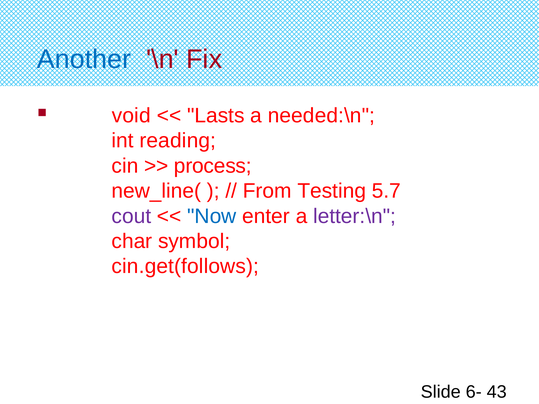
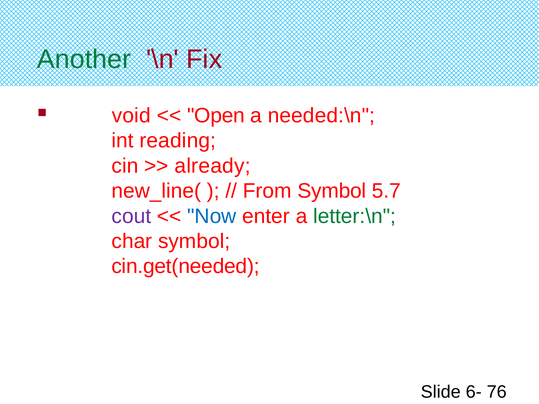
Another colour: blue -> green (84, 59)
Lasts: Lasts -> Open (216, 116)
process: process -> already (213, 166)
From Testing: Testing -> Symbol (332, 191)
letter:\n colour: purple -> green (355, 216)
cin.get(follows: cin.get(follows -> cin.get(needed (185, 267)
43: 43 -> 76 (497, 392)
